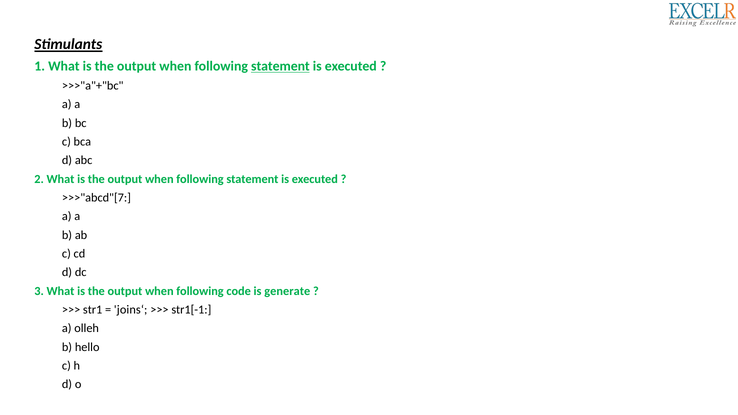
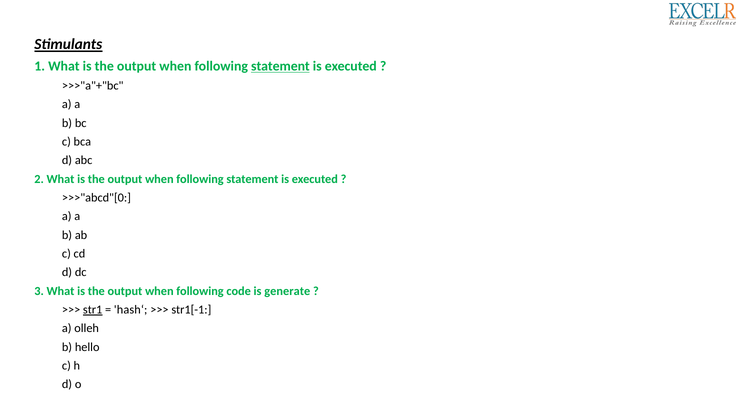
>>>"abcd"[7: >>>"abcd"[7 -> >>>"abcd"[0 (96, 198)
str1 underline: none -> present (93, 310)
joins‘: joins‘ -> hash‘ (131, 310)
